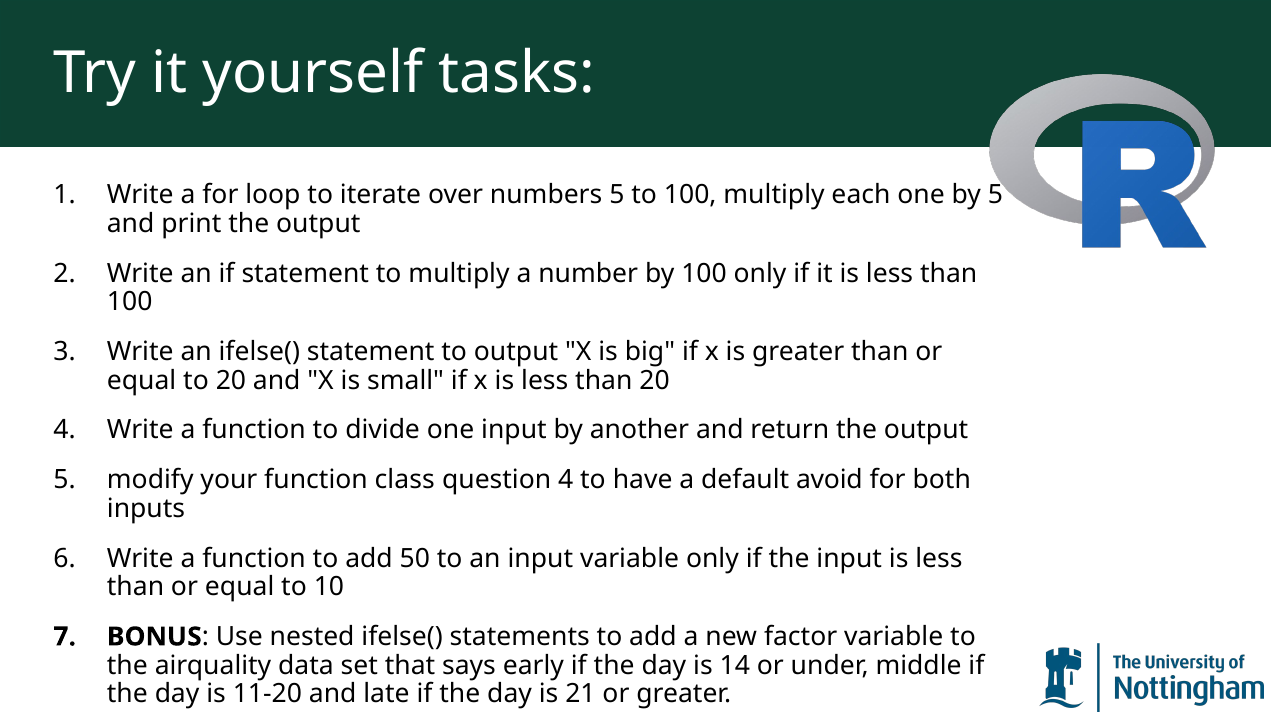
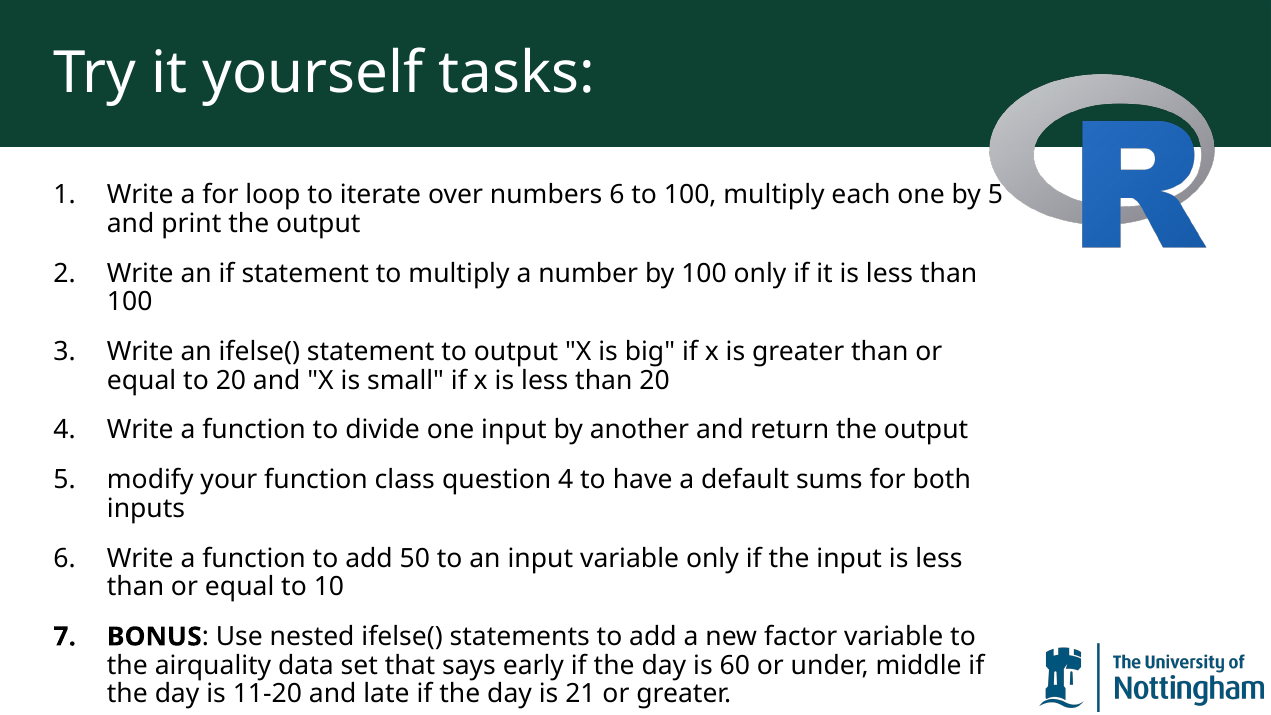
numbers 5: 5 -> 6 (617, 195)
avoid: avoid -> sums (829, 480)
14: 14 -> 60 (735, 665)
